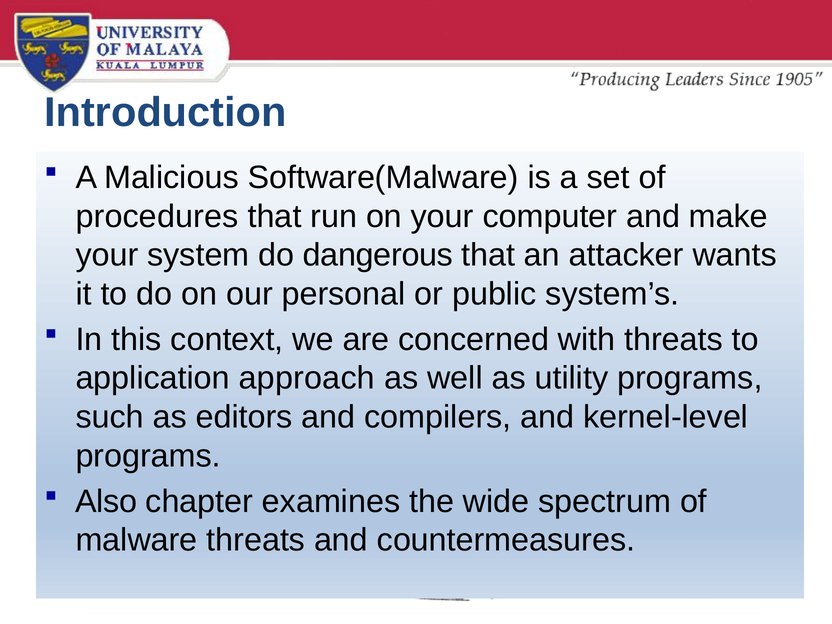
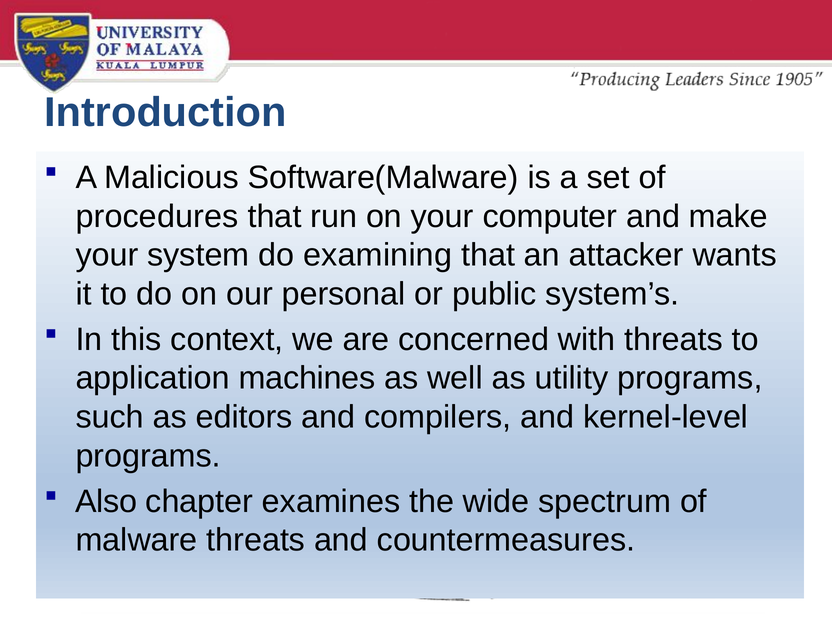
dangerous: dangerous -> examining (378, 255)
approach: approach -> machines (307, 378)
